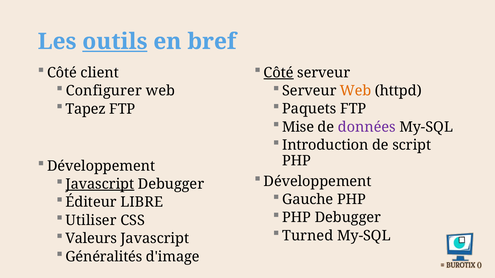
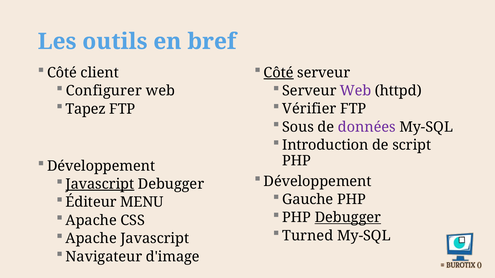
outils underline: present -> none (115, 42)
Web colour: orange -> purple (356, 91)
Paquets: Paquets -> Vérifier (309, 109)
Mise: Mise -> Sous (298, 127)
LIBRE: LIBRE -> MENU (142, 203)
Debugger underline: none -> present (348, 218)
Utiliser: Utiliser -> Apache (91, 221)
Valeurs: Valeurs -> Apache (91, 239)
Généralités: Généralités -> Navigateur (104, 257)
